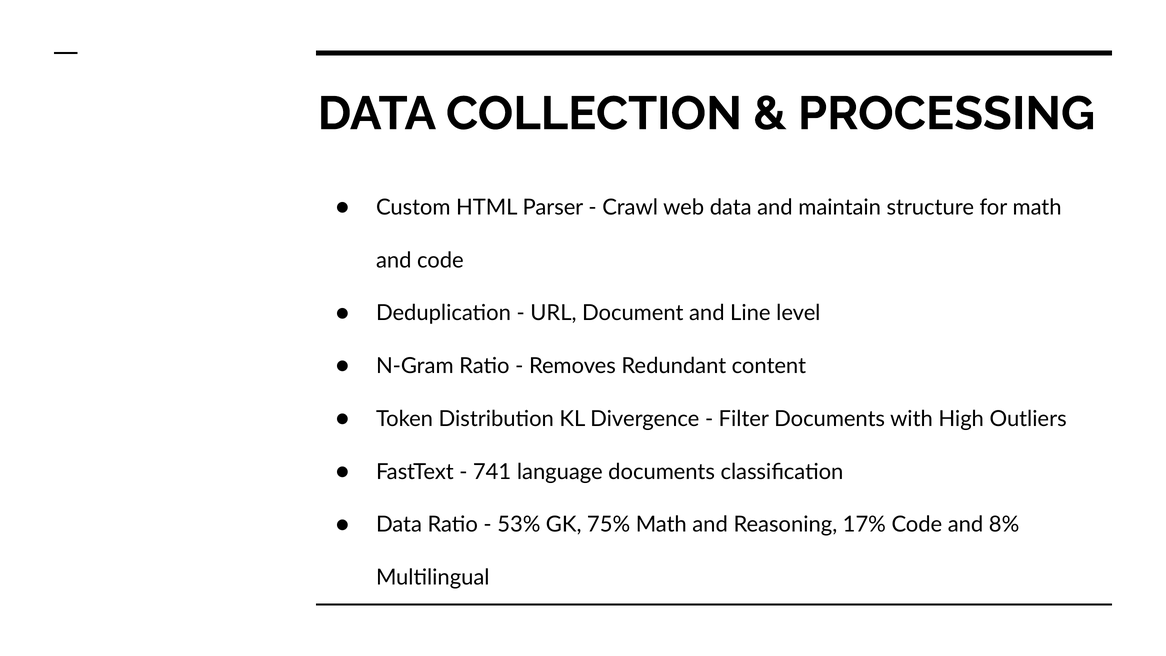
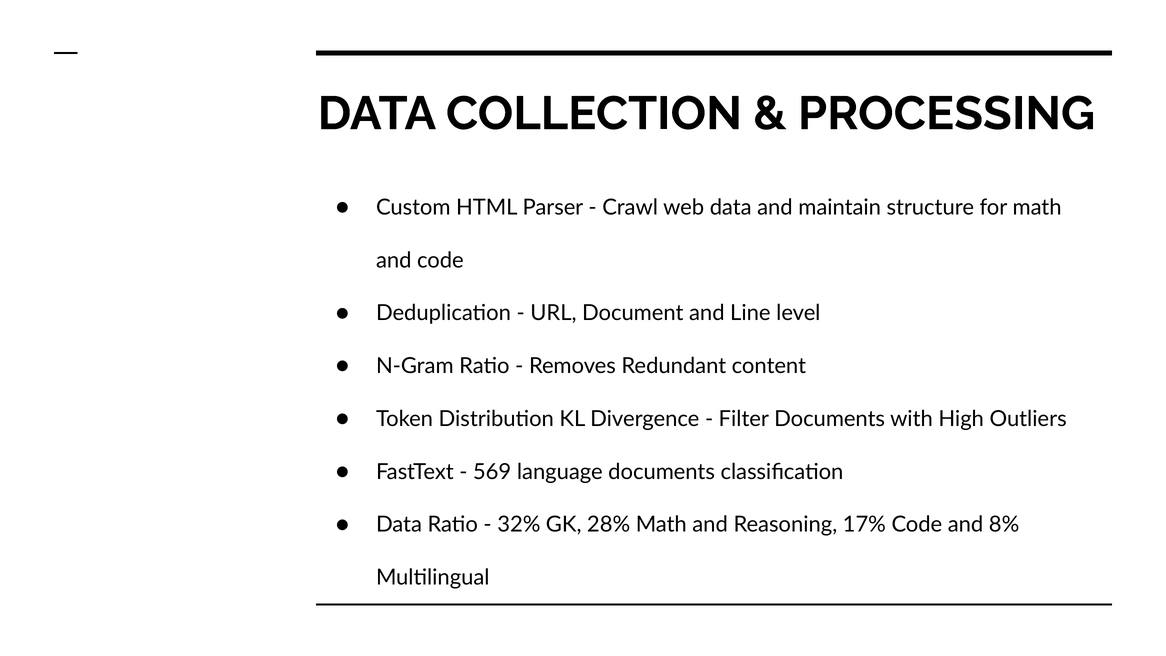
741: 741 -> 569 (492, 472)
53%: 53% -> 32% (519, 525)
75%: 75% -> 28% (609, 525)
